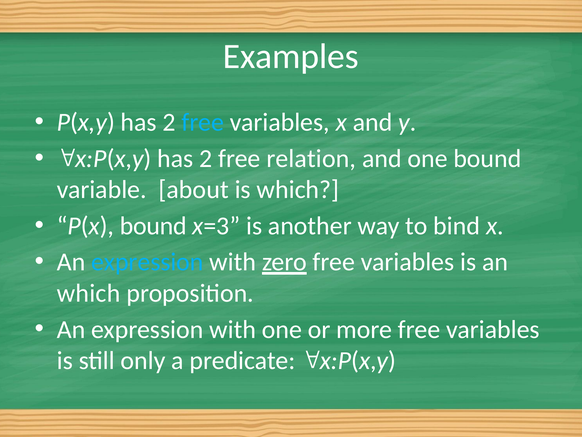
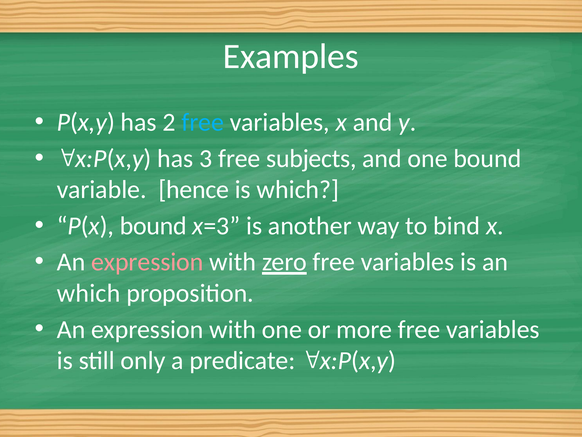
x:P(x,y has 2: 2 -> 3 (206, 158)
relation: relation -> subjects (311, 158)
about: about -> hence (194, 189)
expression colour: light blue -> pink (147, 262)
